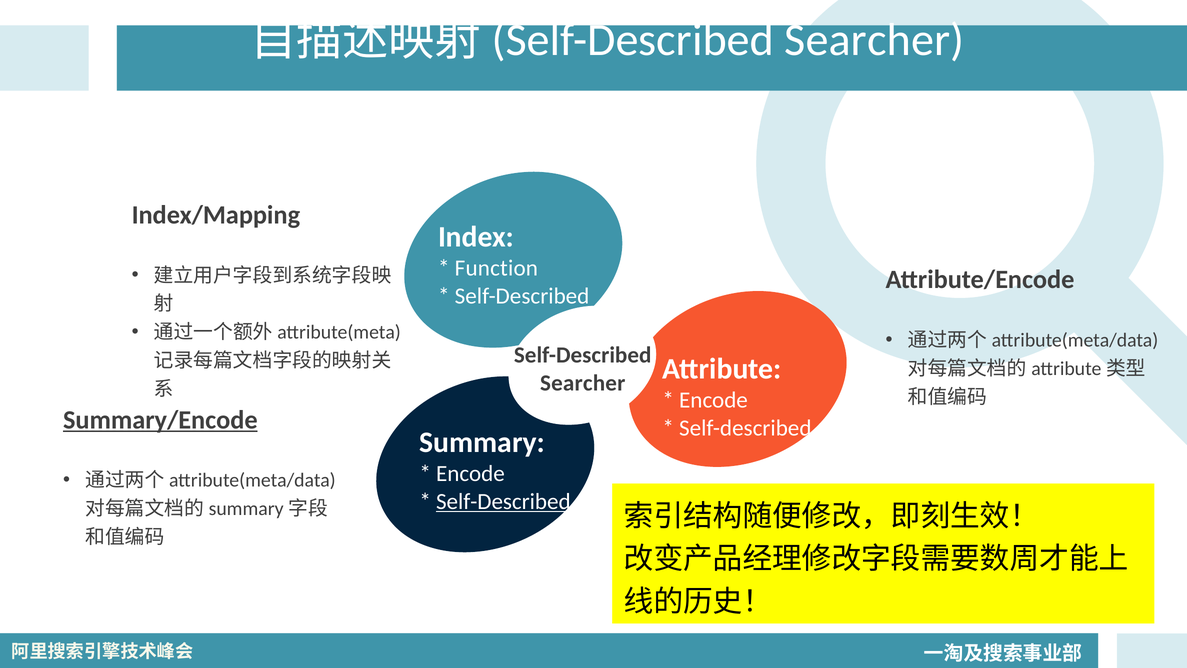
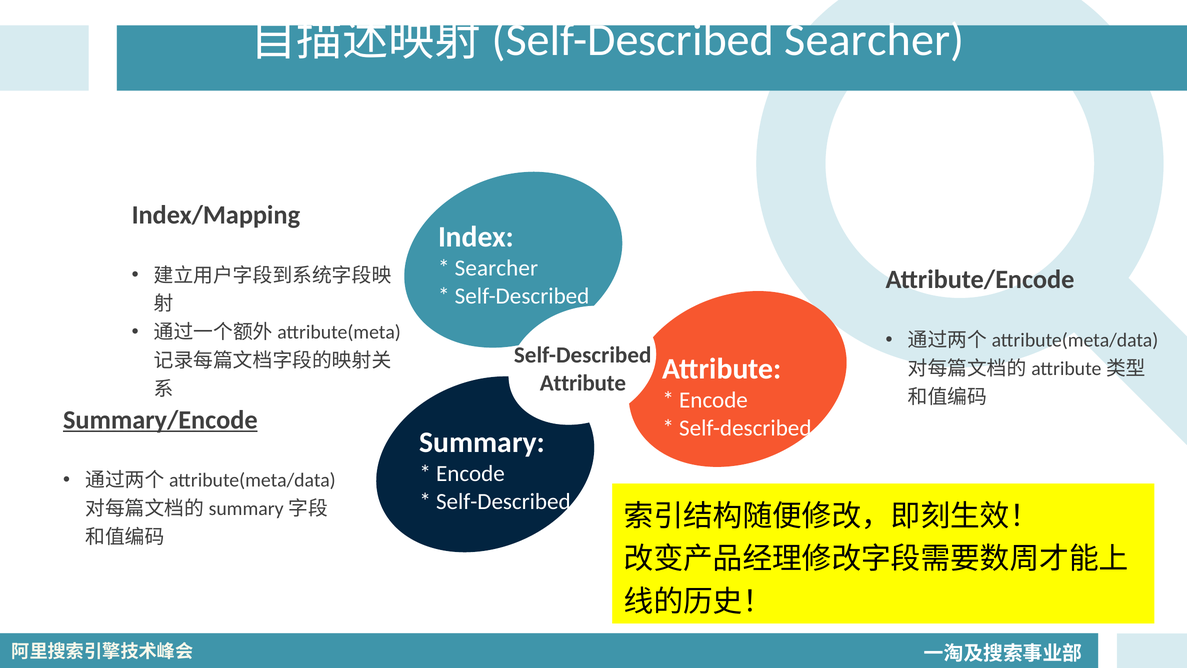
Function: Function -> Searcher (496, 268)
Searcher: Searcher -> Attribute (583, 383)
Self-Described underline: present -> none (503, 501)
